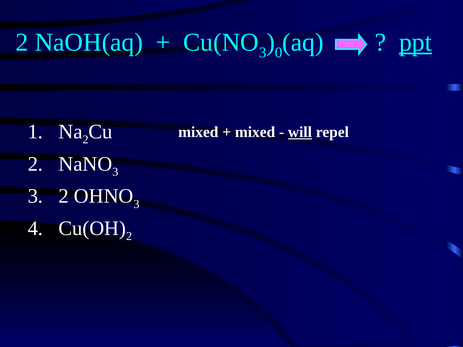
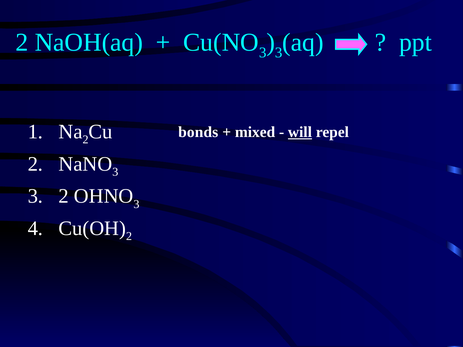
0: 0 -> 3 (279, 53)
ppt underline: present -> none (416, 43)
mixed: mixed -> bonds (198, 132)
